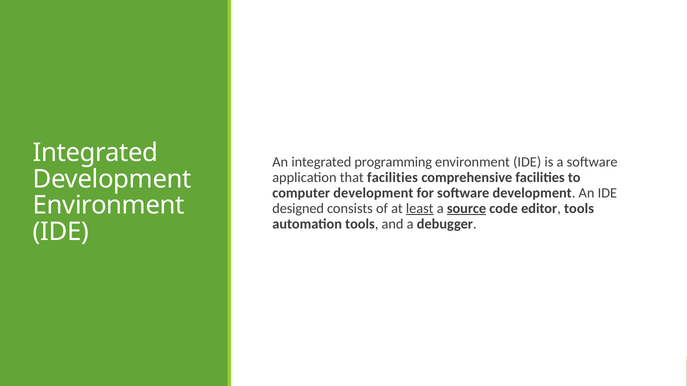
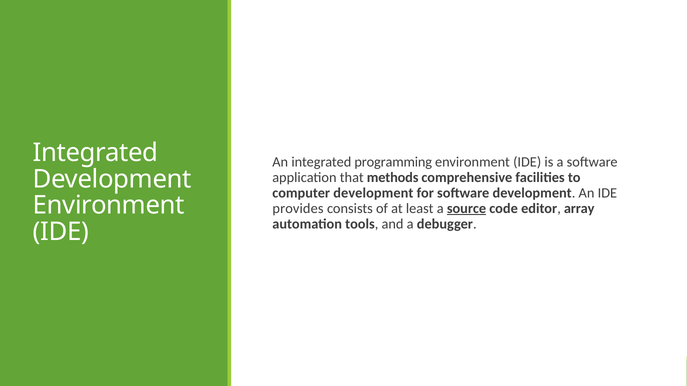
that facilities: facilities -> methods (393, 178)
designed: designed -> provides (298, 209)
least underline: present -> none (420, 209)
editor tools: tools -> array (579, 209)
